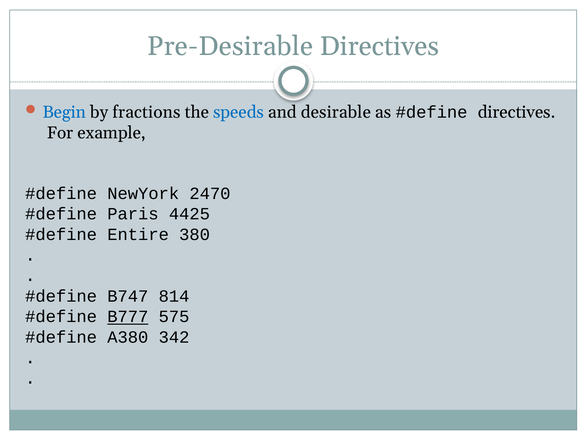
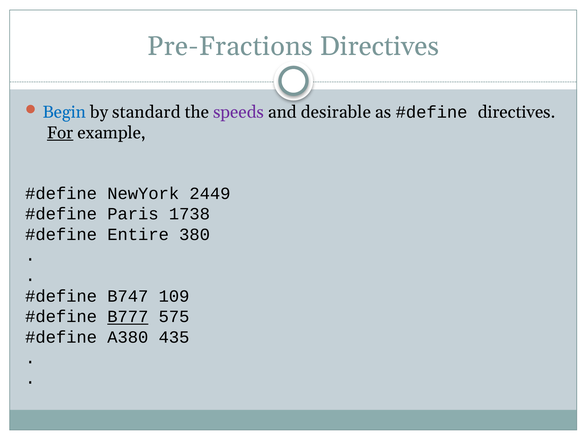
Pre-Desirable: Pre-Desirable -> Pre-Fractions (230, 46)
fractions: fractions -> standard (146, 112)
speeds colour: blue -> purple (239, 112)
For underline: none -> present (60, 133)
2470: 2470 -> 2449 (210, 194)
4425: 4425 -> 1738 (189, 214)
814: 814 -> 109 (174, 296)
342: 342 -> 435 (174, 337)
